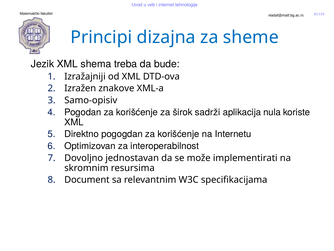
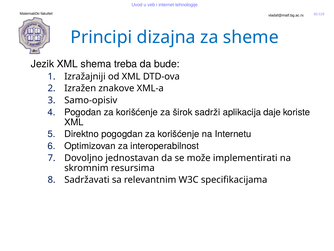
nula: nula -> daje (272, 112)
Document: Document -> Sadržavati (87, 180)
